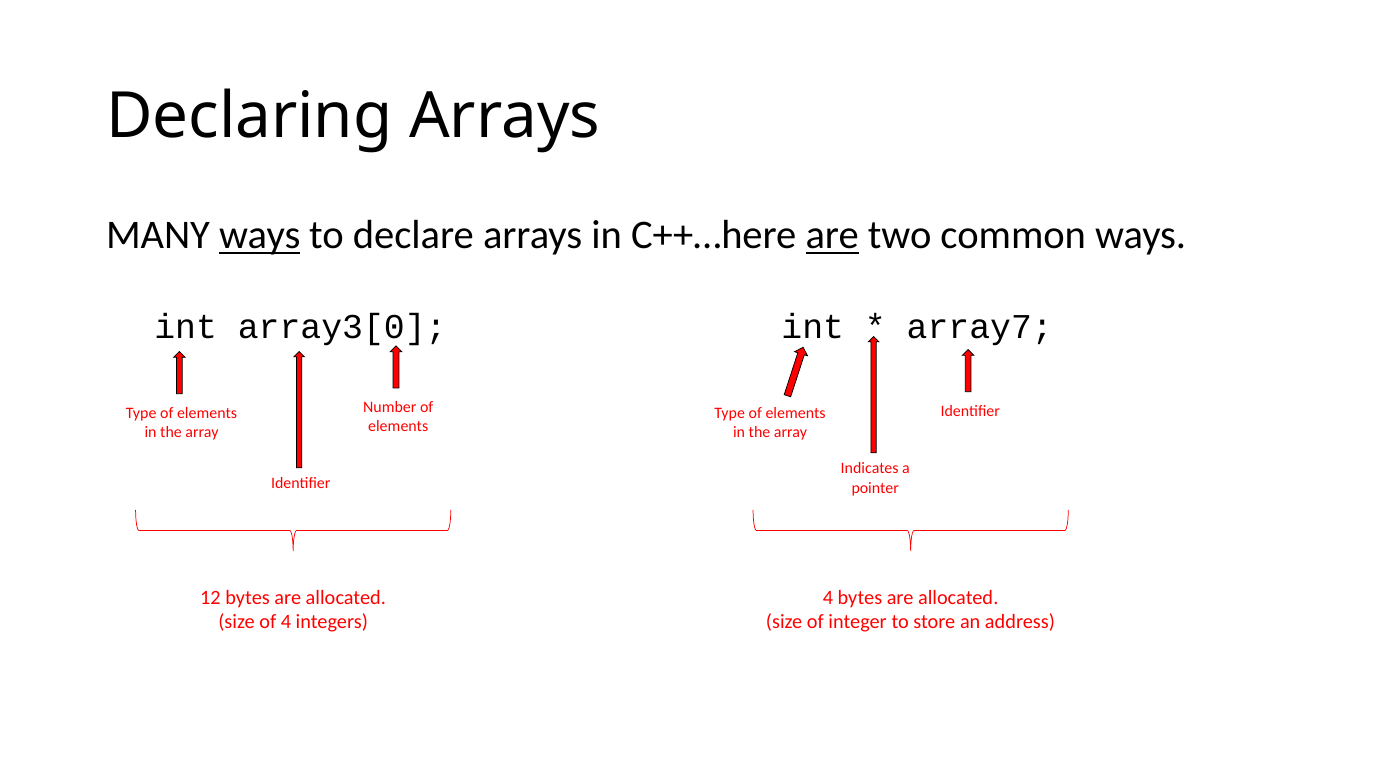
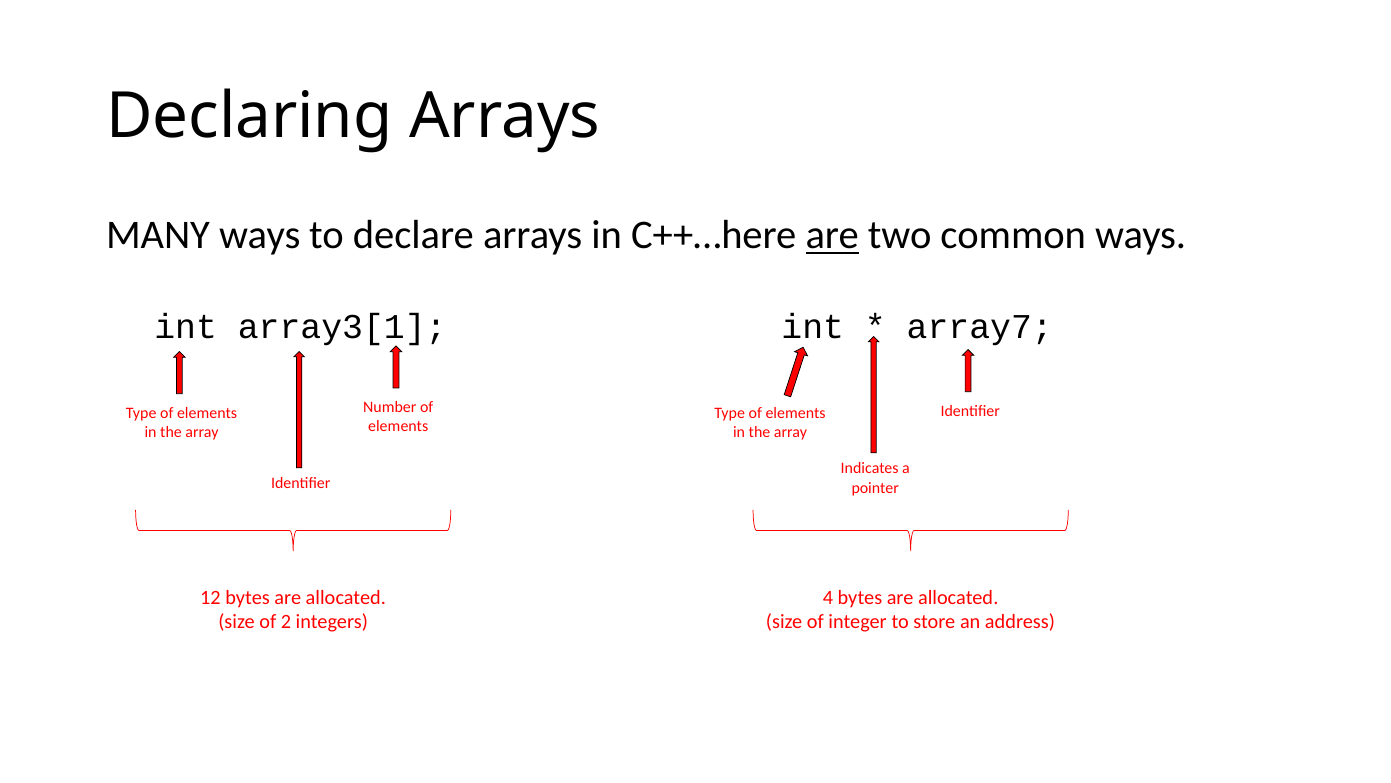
ways underline: present -> none (260, 235)
array3[0: array3[0 -> array3[1 (342, 327)
of 4: 4 -> 2 (286, 621)
